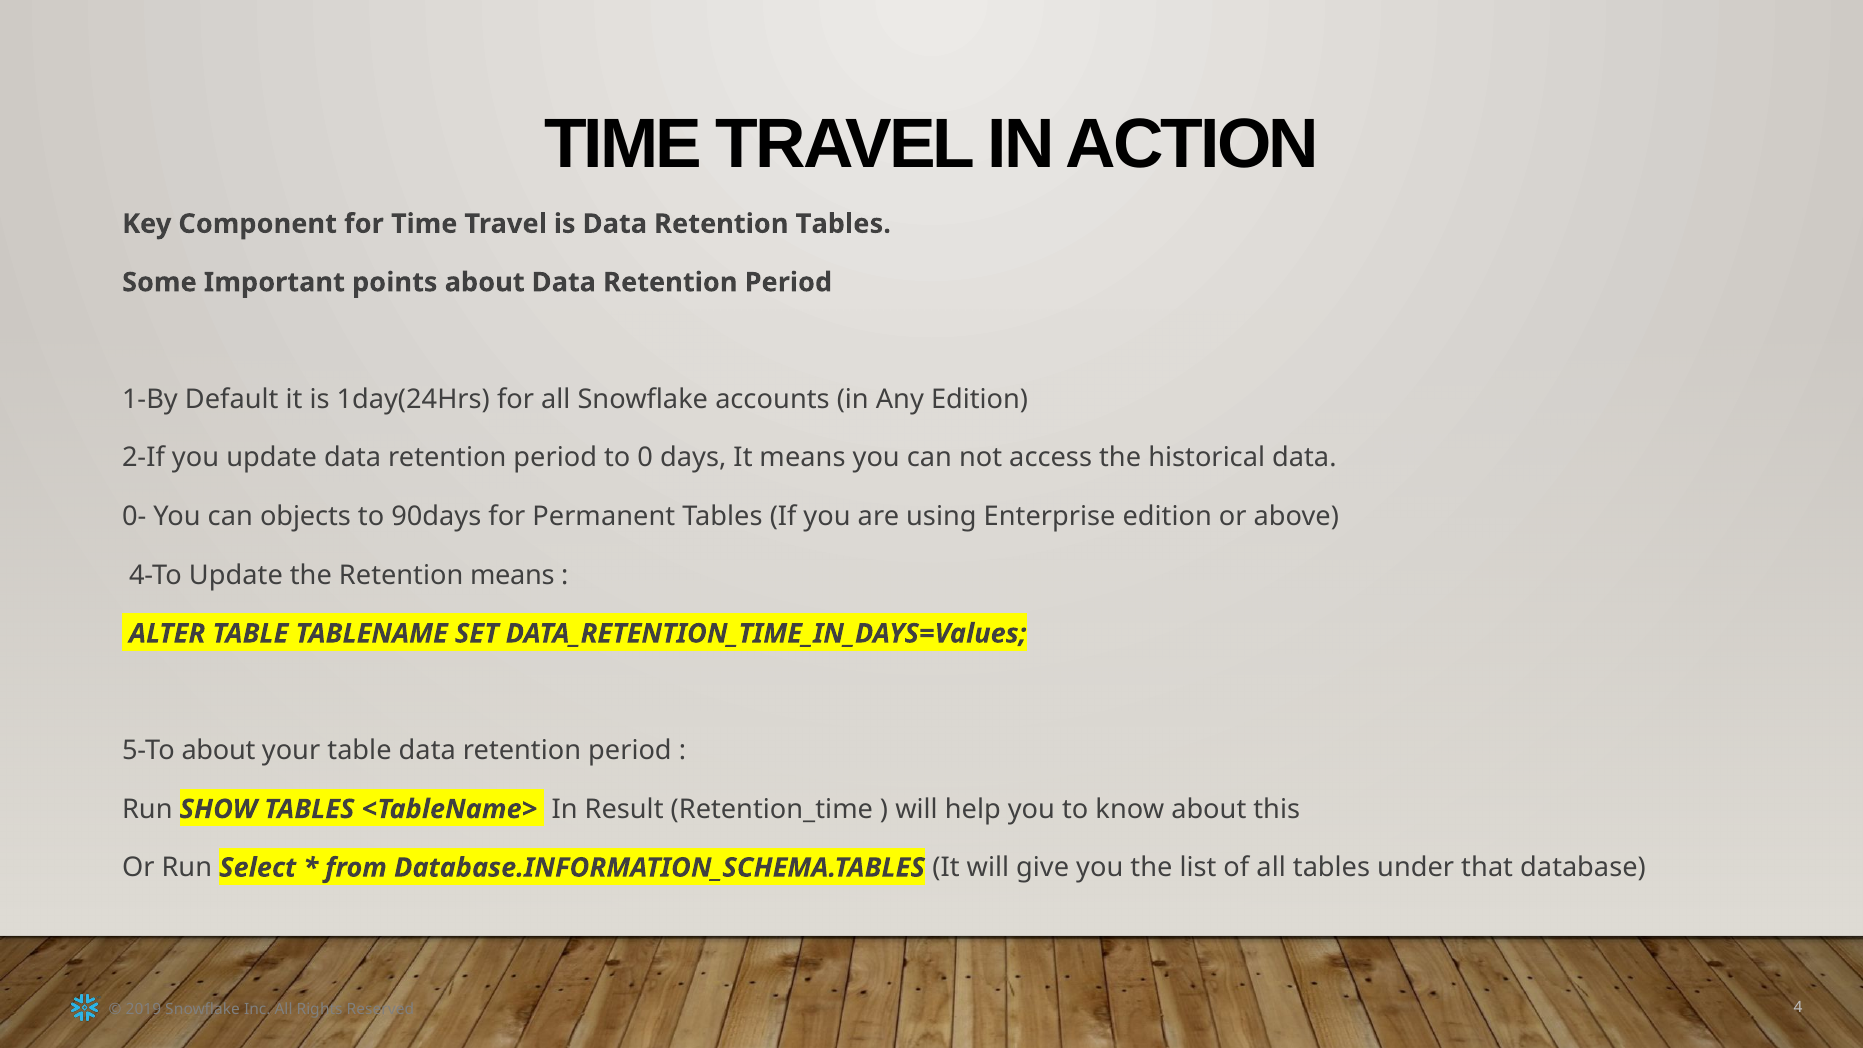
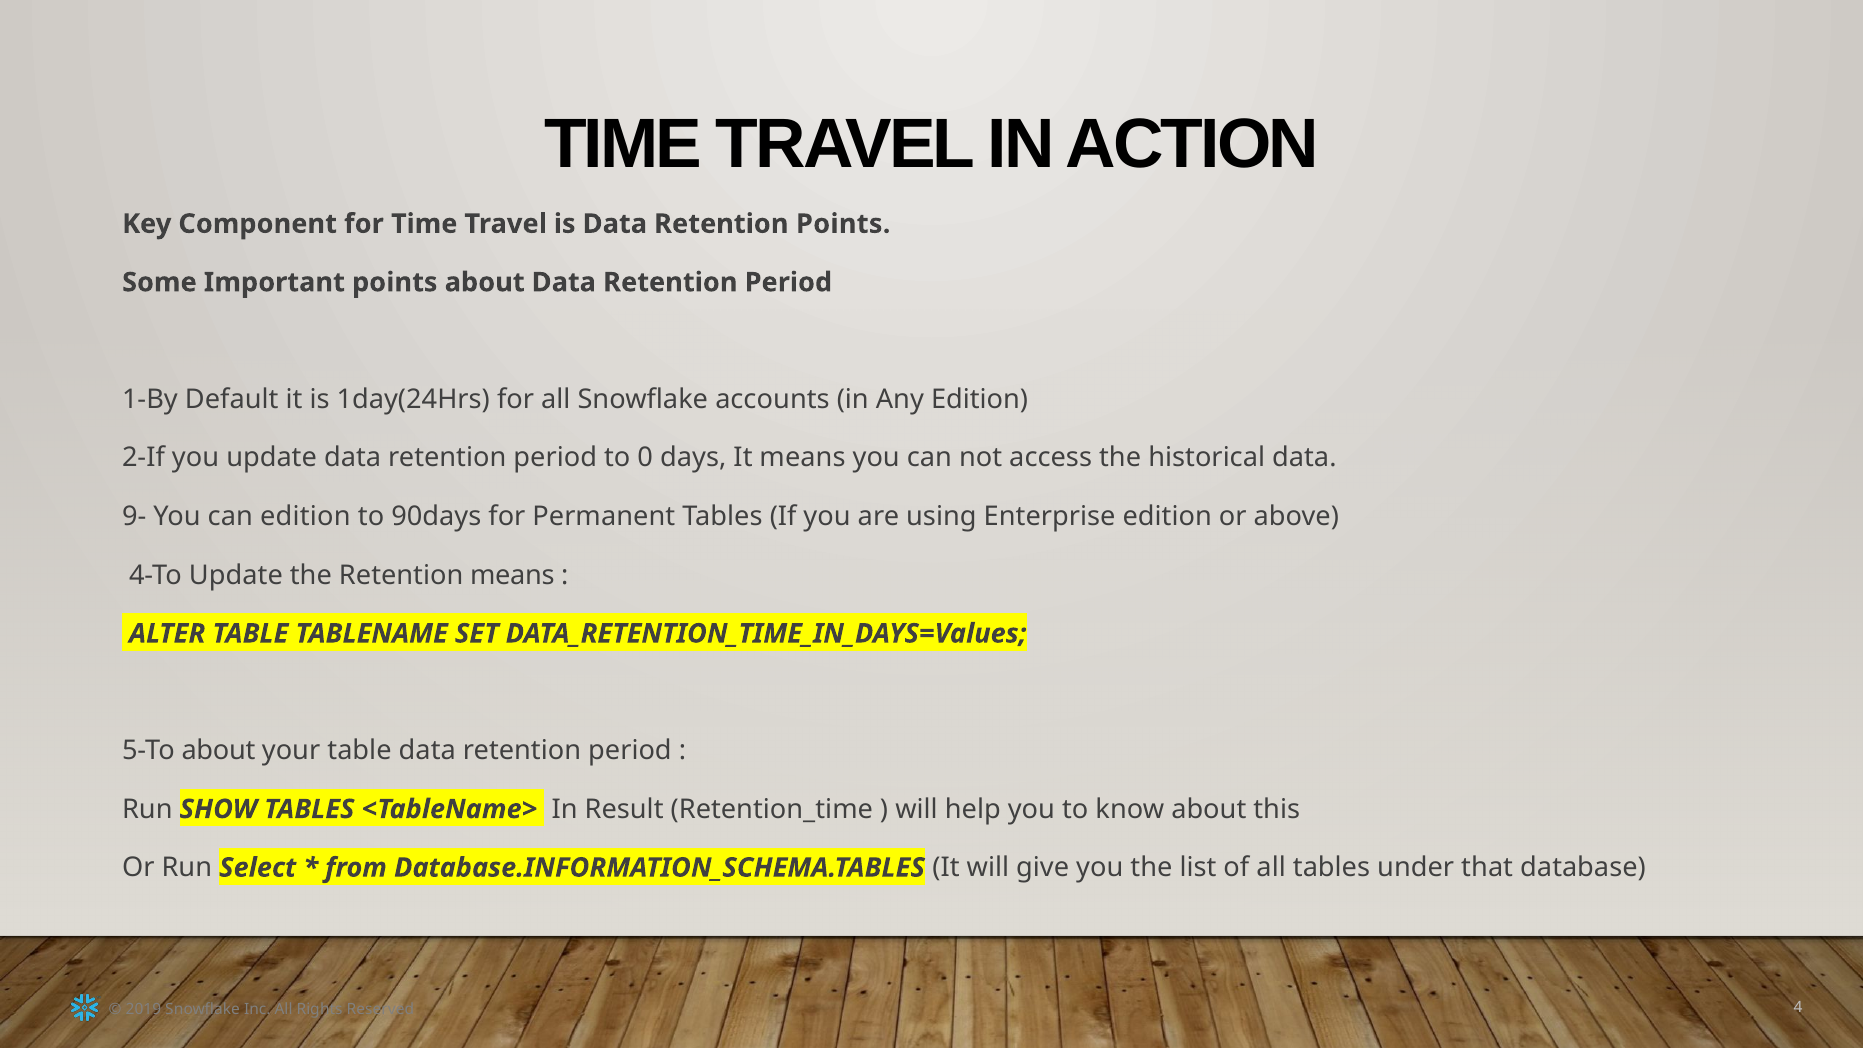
Retention Tables: Tables -> Points (843, 224)
0-: 0- -> 9- (134, 516)
can objects: objects -> edition (305, 516)
